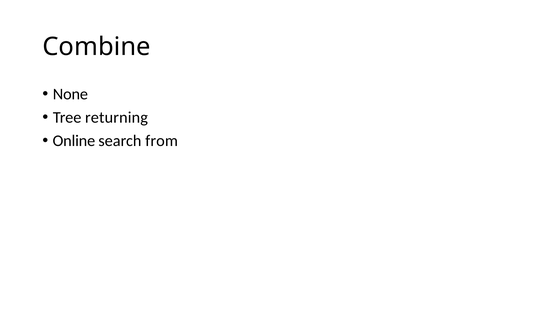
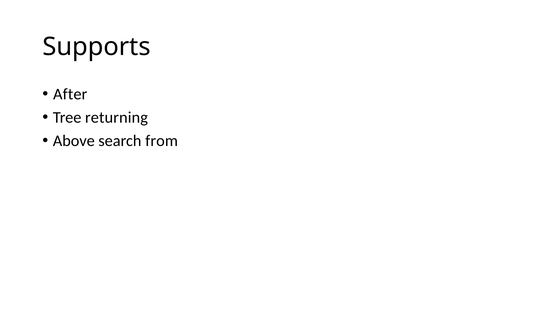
Combine: Combine -> Supports (97, 47)
None: None -> After (70, 94)
Online: Online -> Above (74, 141)
